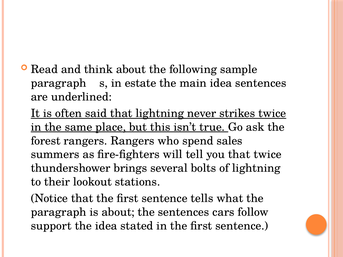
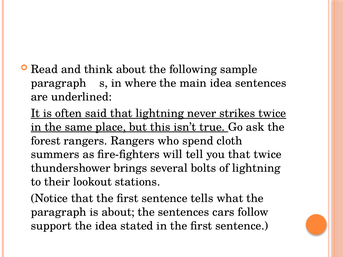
estate: estate -> where (141, 83)
sales: sales -> cloth (230, 141)
